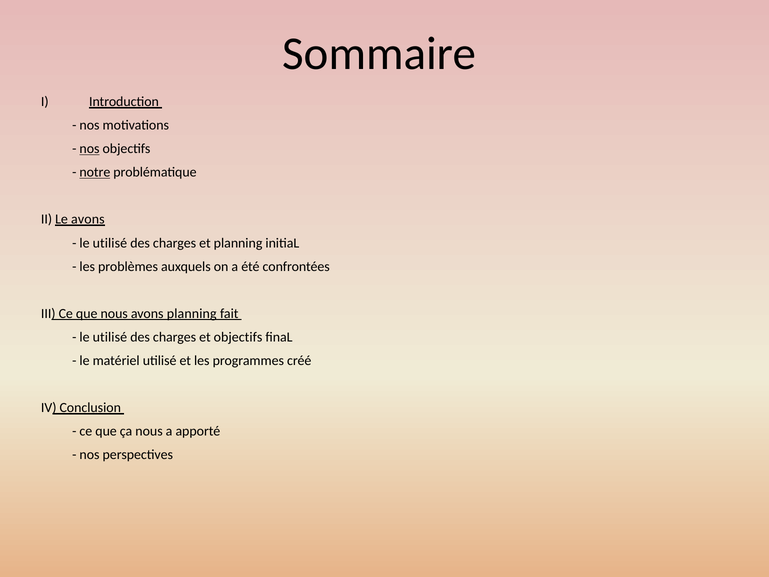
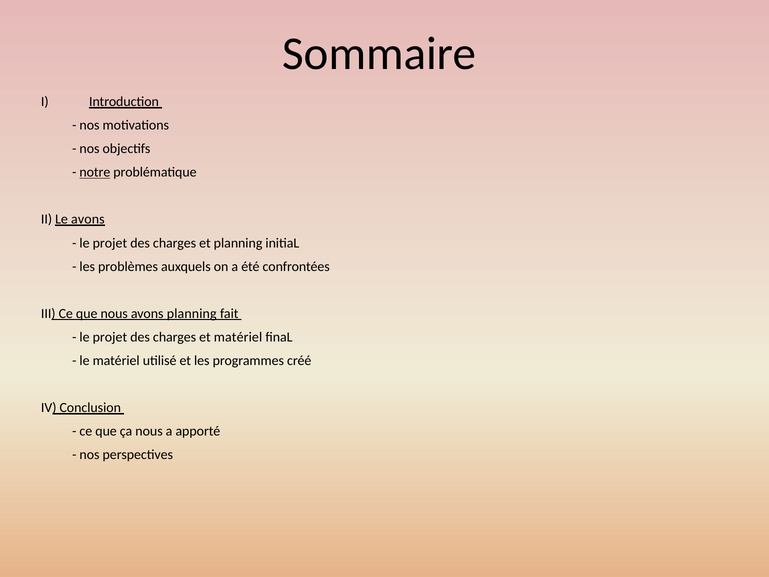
nos underline: present -> none (89, 149)
utilisé: utilisé -> projet (110, 243)
utilisé: utilisé -> projet (110, 337)
et objectifs: objectifs -> matériel (238, 337)
